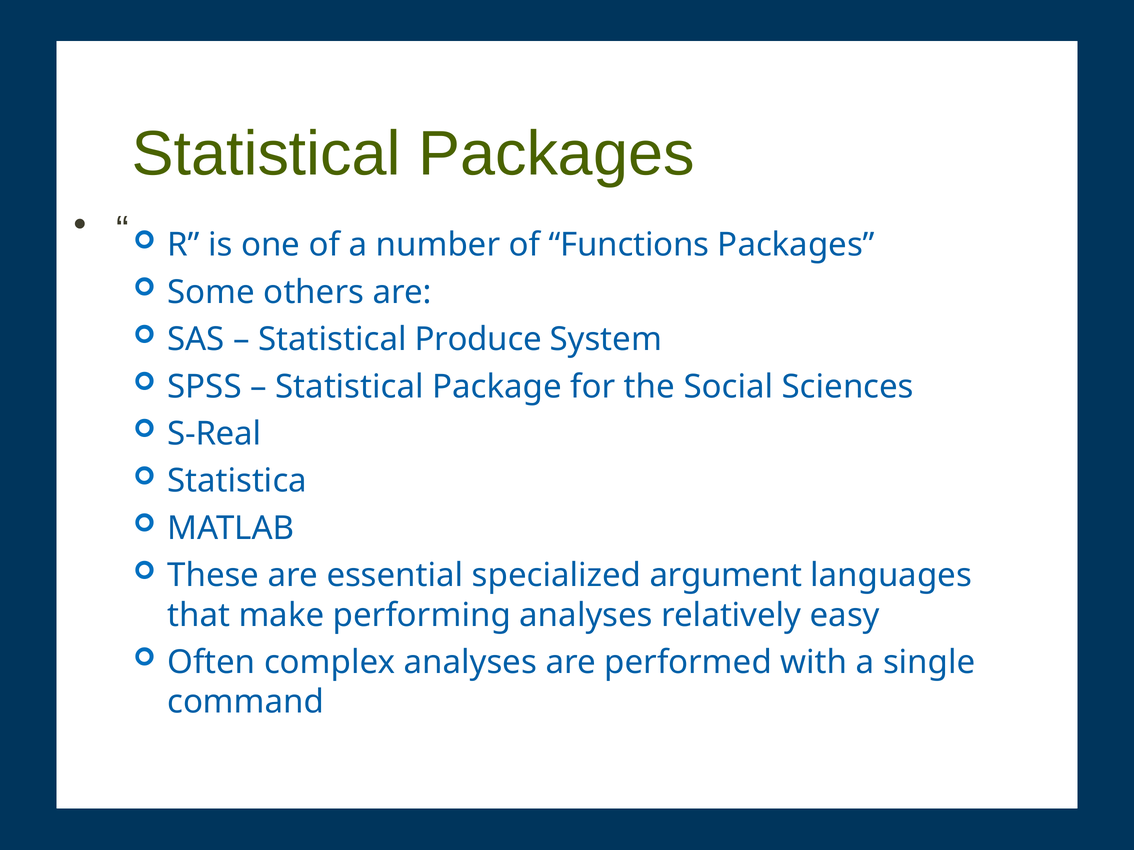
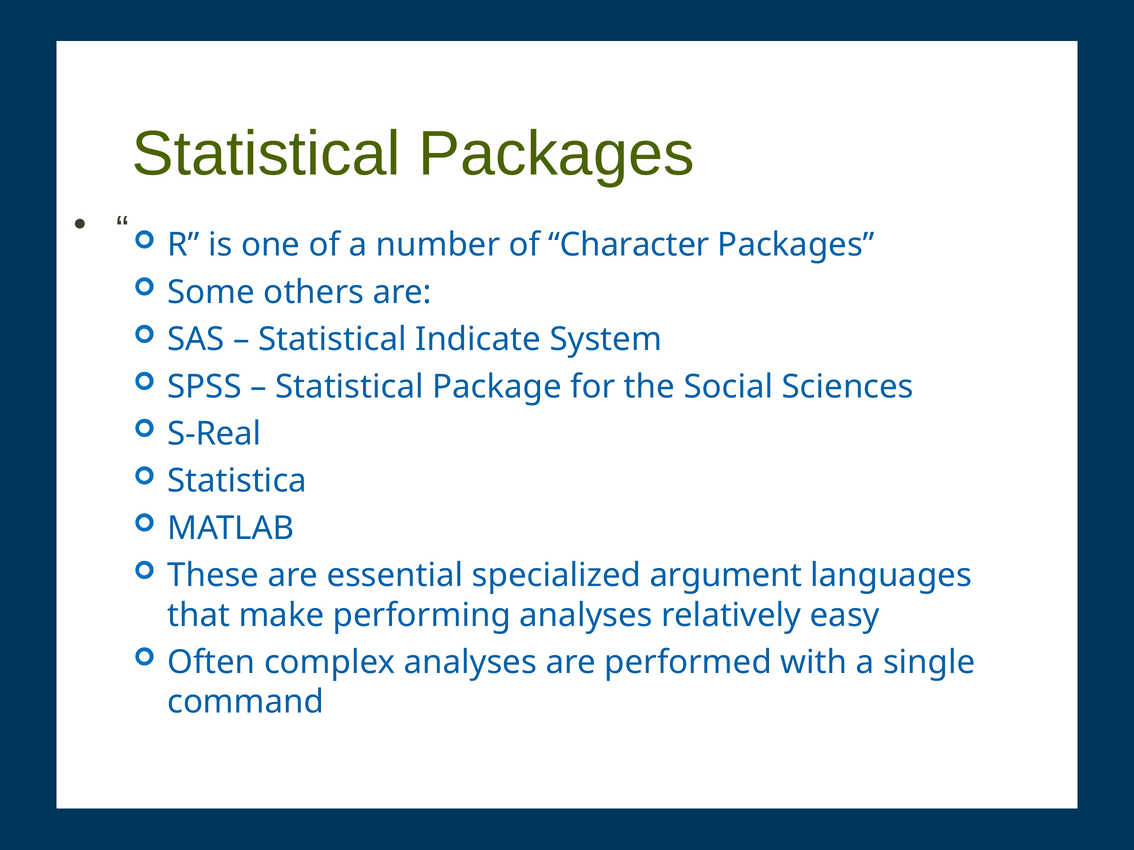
Functions: Functions -> Character (629, 245)
Produce: Produce -> Indicate (478, 340)
